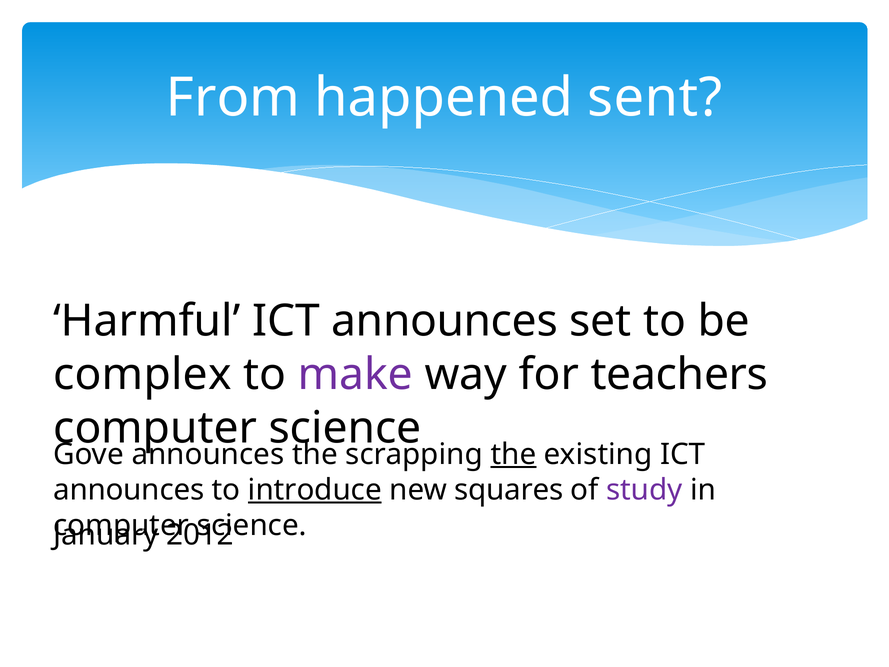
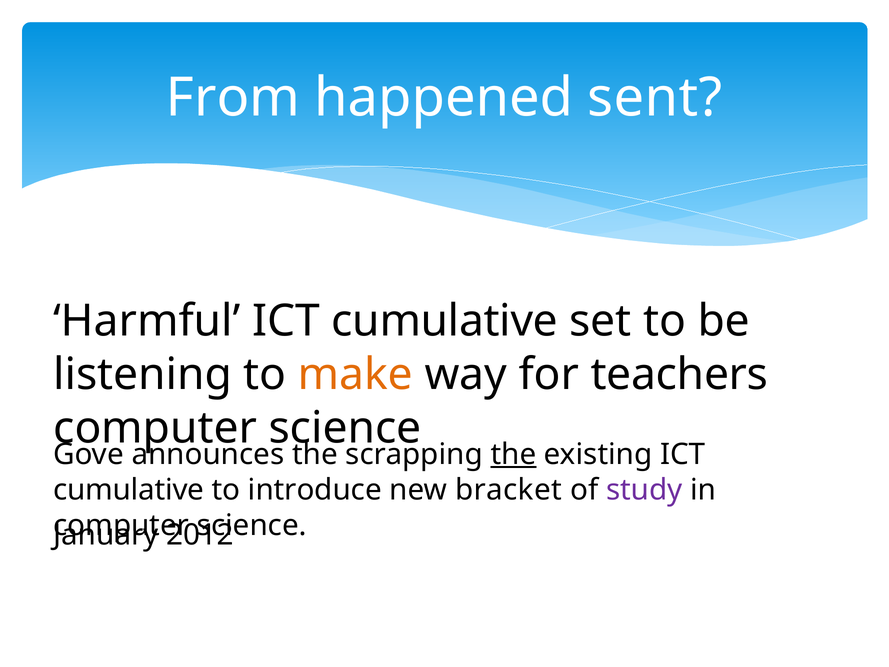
Harmful ICT announces: announces -> cumulative (445, 321)
complex: complex -> listening (143, 375)
make colour: purple -> orange (355, 375)
announces: announces -> cumulative (129, 490)
introduce underline: present -> none (315, 490)
squares: squares -> bracket (509, 490)
